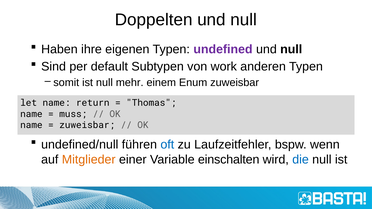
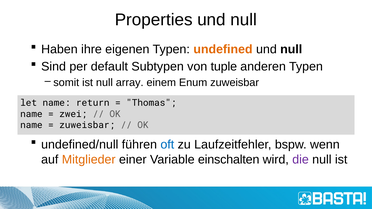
Doppelten: Doppelten -> Properties (154, 20)
undefined colour: purple -> orange (223, 49)
work: work -> tuple (224, 67)
mehr: mehr -> array (130, 83)
muss: muss -> zwei (73, 114)
die colour: blue -> purple (301, 160)
